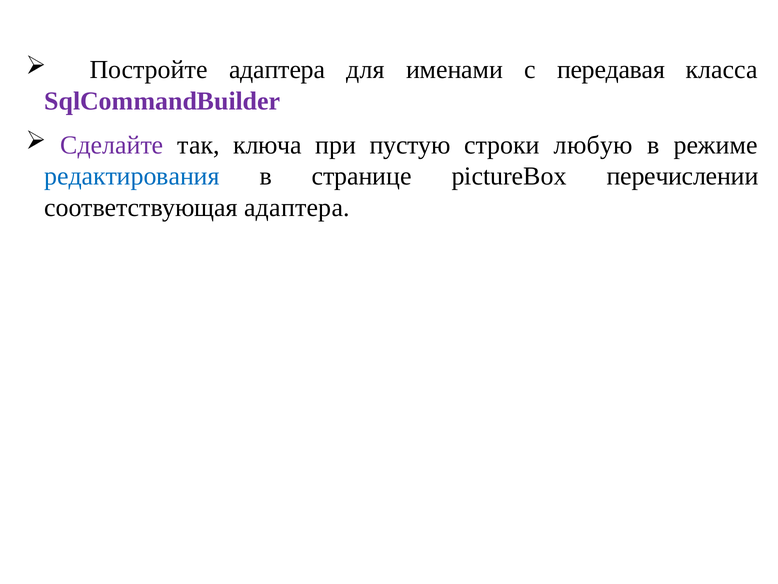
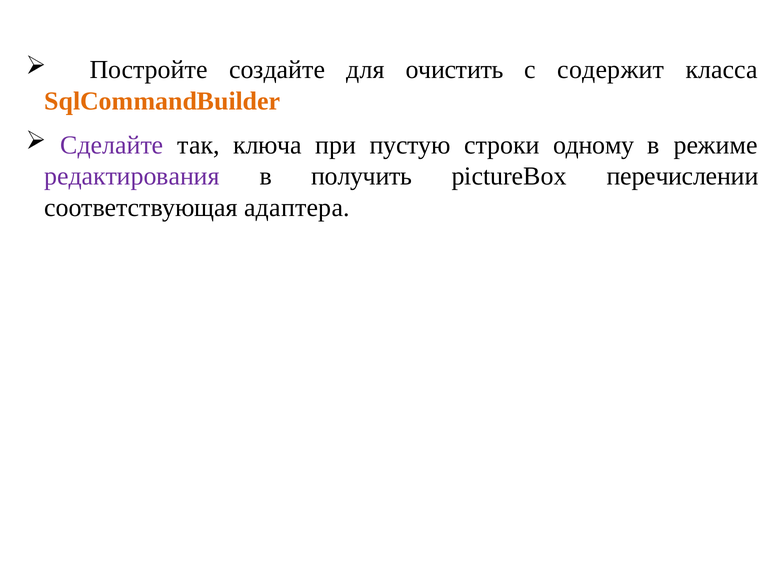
Постройте адаптера: адаптера -> создайте (277, 70)
именами: именами -> очистить (455, 70)
передавая: передавая -> содержит (611, 70)
SqlCommandBuilder colour: purple -> orange (162, 101)
любую: любую -> одному (594, 145)
редактирования colour: blue -> purple (132, 176)
странице: странице -> получить (362, 176)
